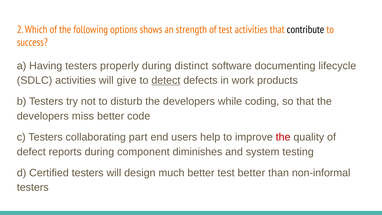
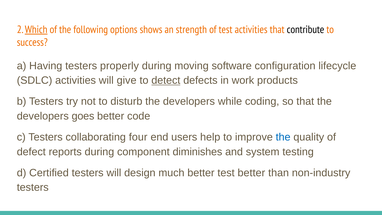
Which underline: none -> present (36, 30)
distinct: distinct -> moving (192, 66)
documenting: documenting -> configuration (285, 66)
miss: miss -> goes (83, 116)
part: part -> four (138, 137)
the colour: red -> blue (283, 137)
non-informal: non-informal -> non-industry (321, 173)
